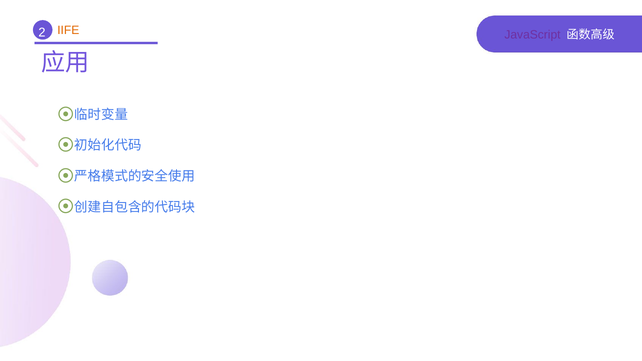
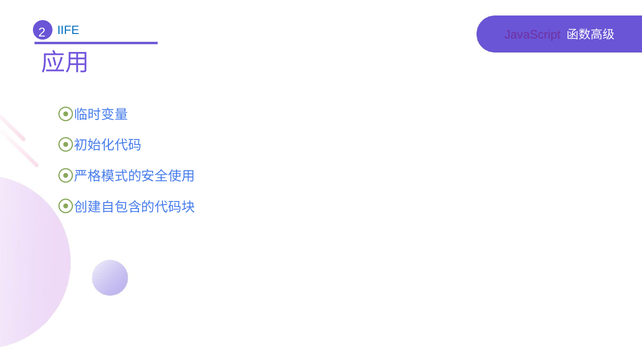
IIFE colour: orange -> blue (68, 30)
